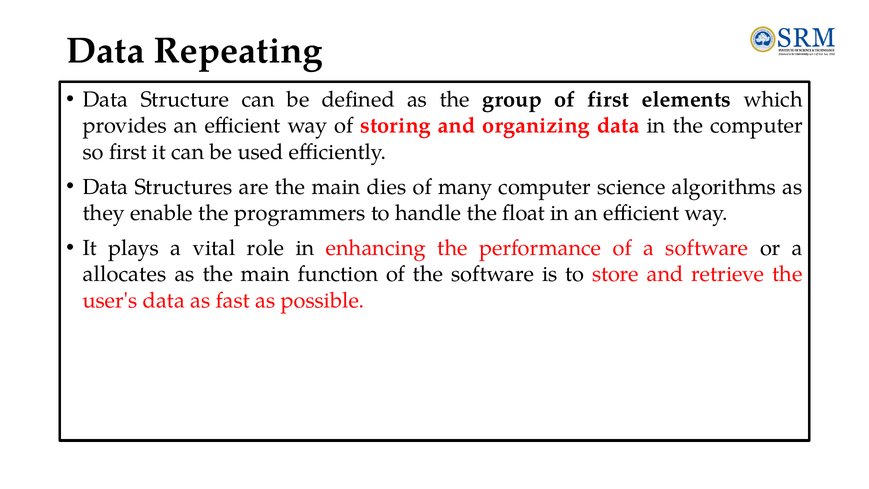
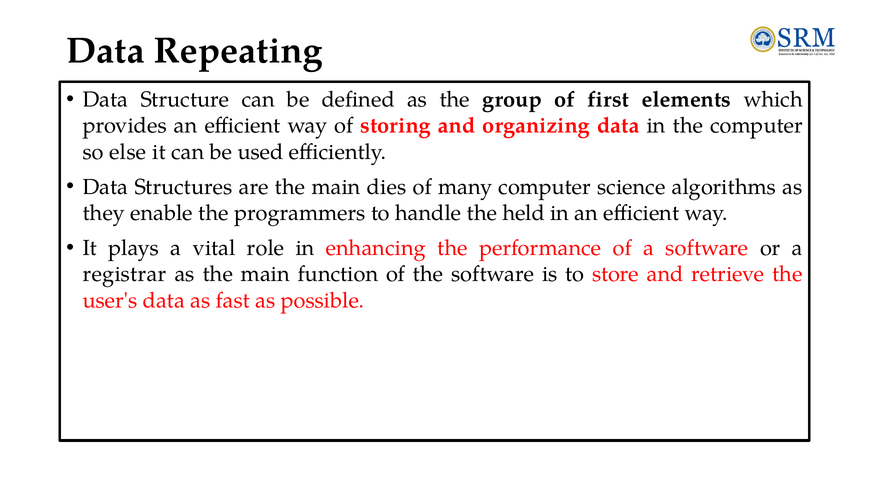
so first: first -> else (128, 152)
float: float -> held (524, 213)
allocates: allocates -> registrar (125, 274)
